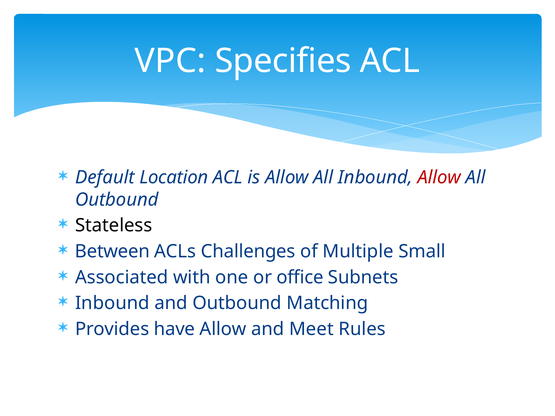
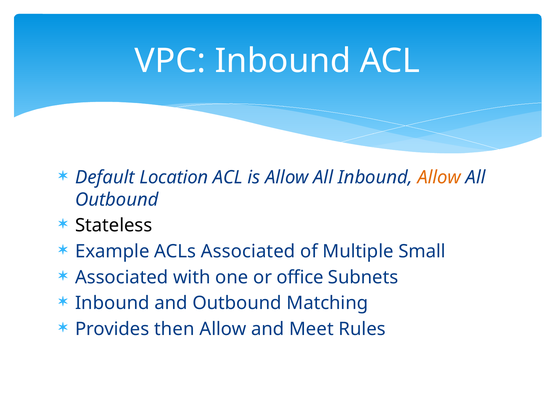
VPC Specifies: Specifies -> Inbound (283, 61)
Allow colour: red -> orange (439, 178)
Between: Between -> Example (112, 252)
ACLs Challenges: Challenges -> Associated (248, 252)
have: have -> then (174, 329)
